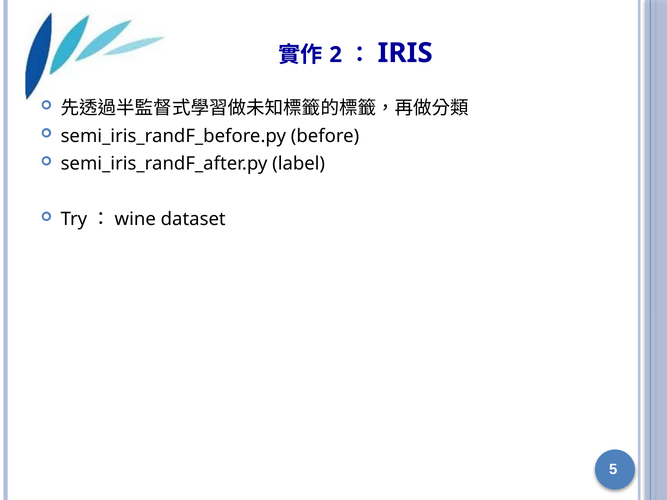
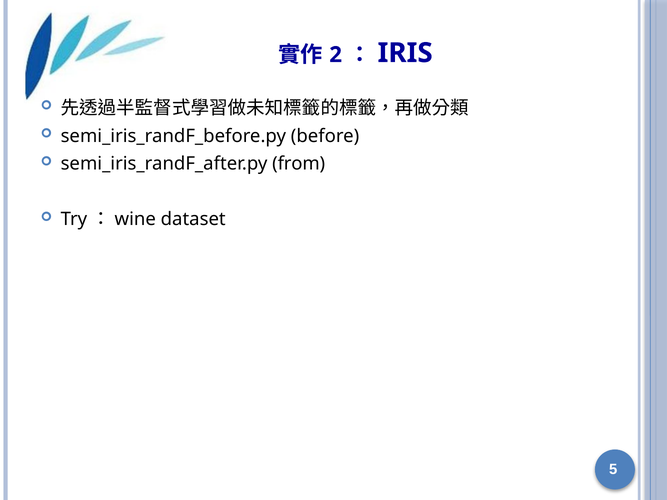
label: label -> from (299, 164)
